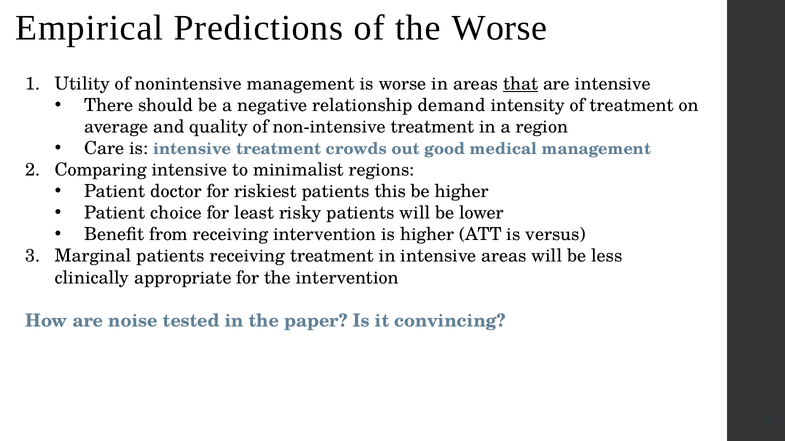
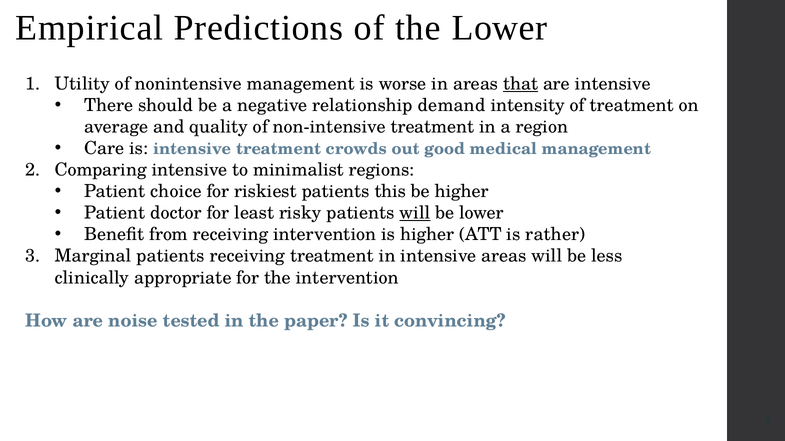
the Worse: Worse -> Lower (499, 28)
doctor: doctor -> choice (176, 192)
choice: choice -> doctor (176, 213)
will underline: none -> present (415, 213)
versus: versus -> rather (555, 235)
